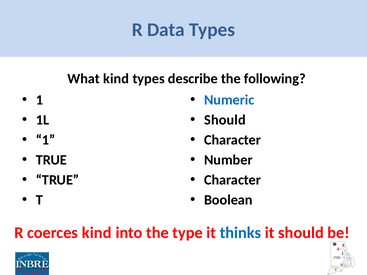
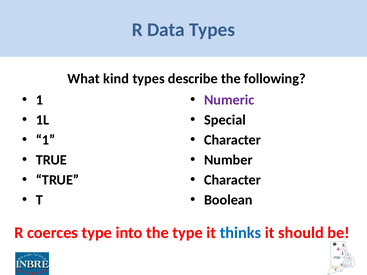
Numeric colour: blue -> purple (229, 100)
Should: Should -> Special (225, 120)
coerces kind: kind -> type (97, 233)
